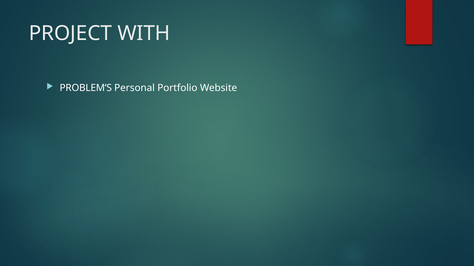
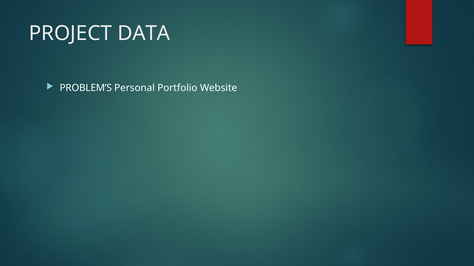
WITH: WITH -> DATA (144, 33)
